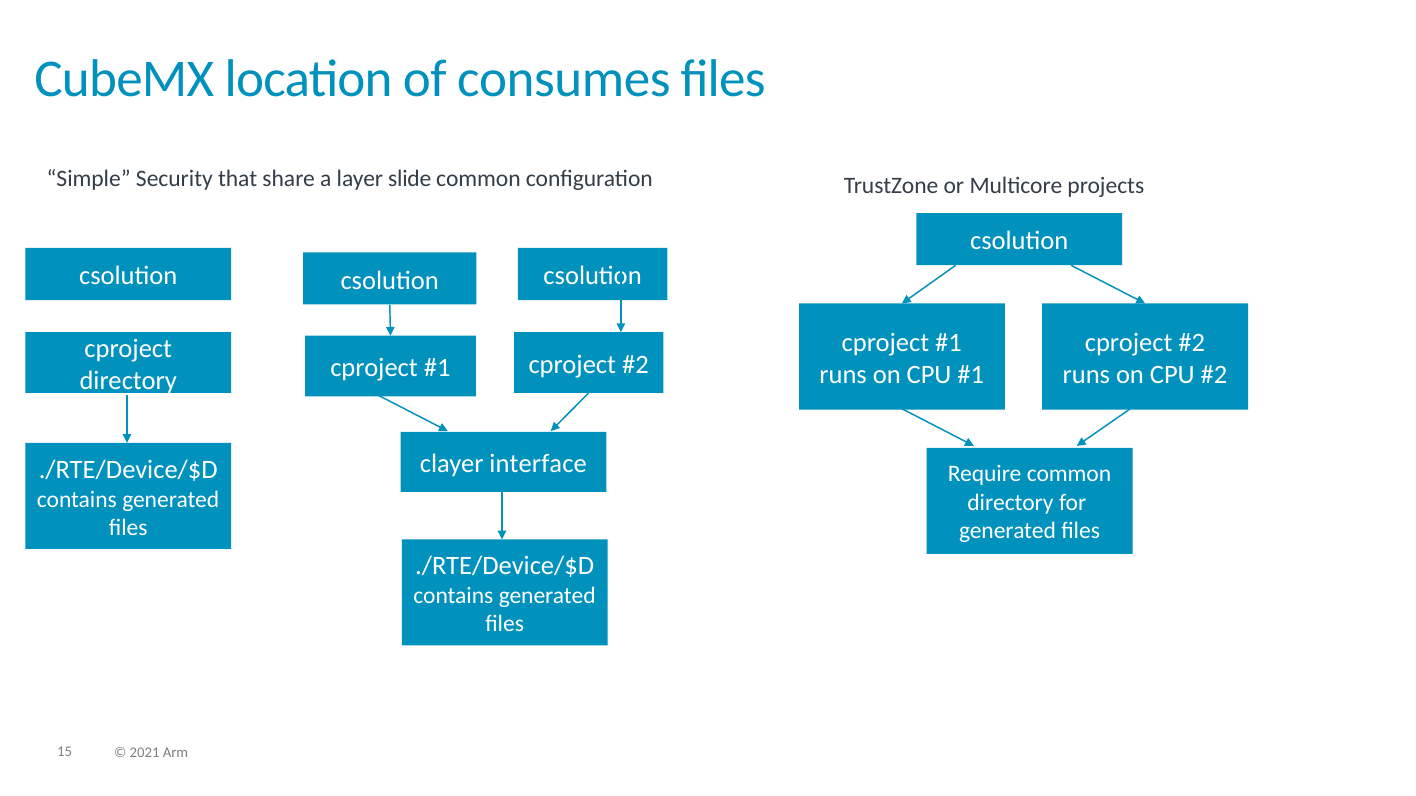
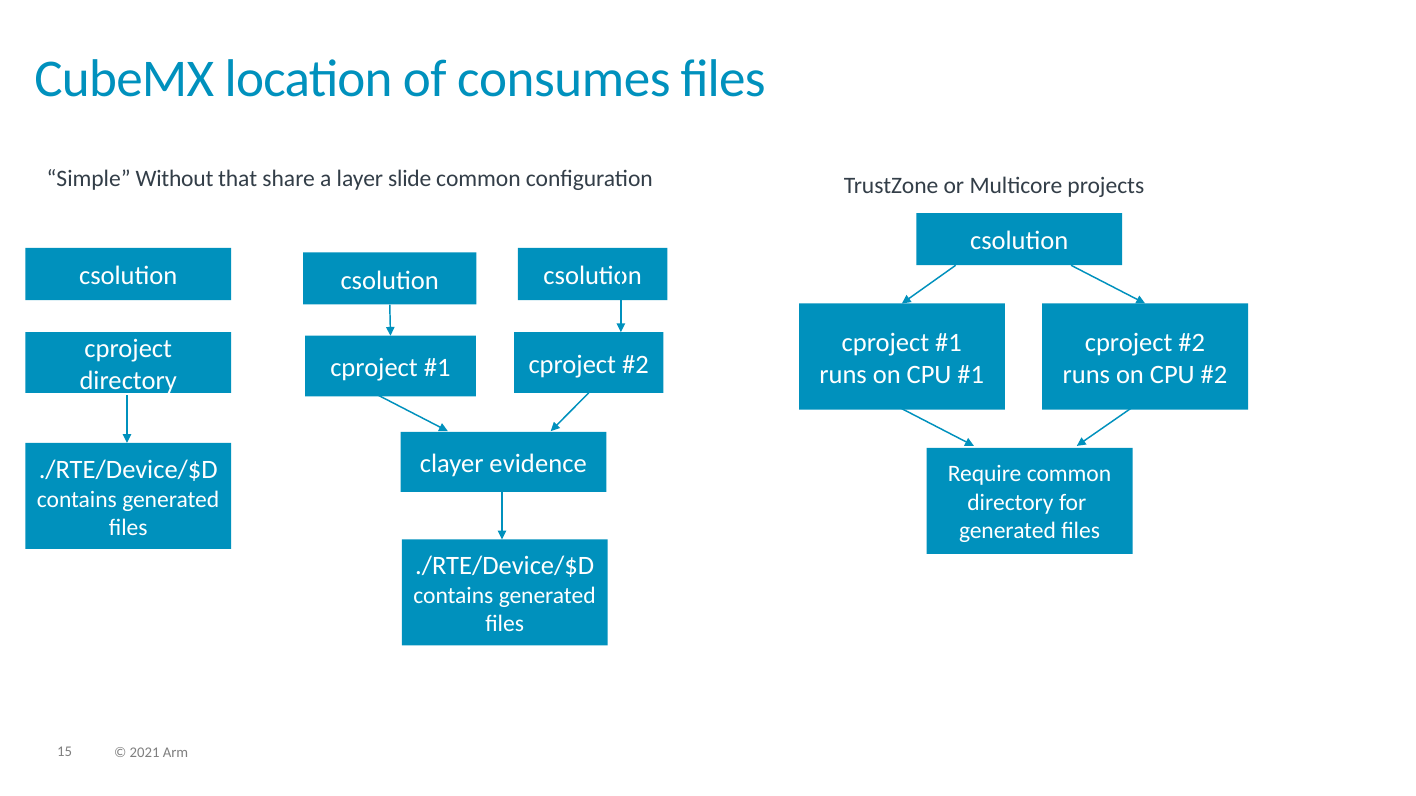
Security: Security -> Without (174, 179)
interface: interface -> evidence (538, 464)
